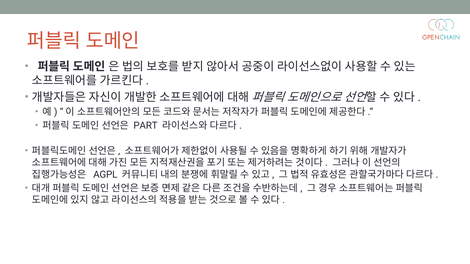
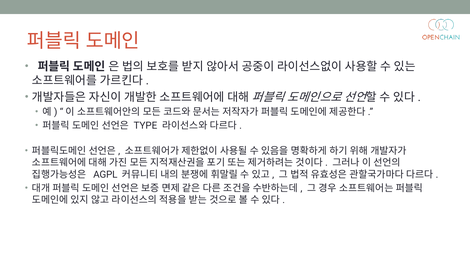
PART: PART -> TYPE (145, 126)
